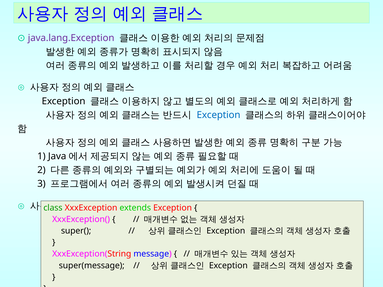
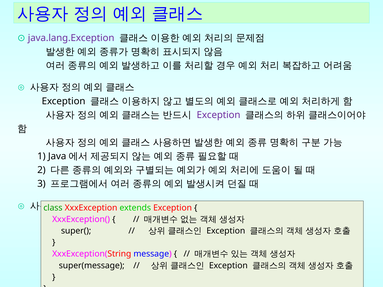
Exception colour: blue -> purple (219, 115)
